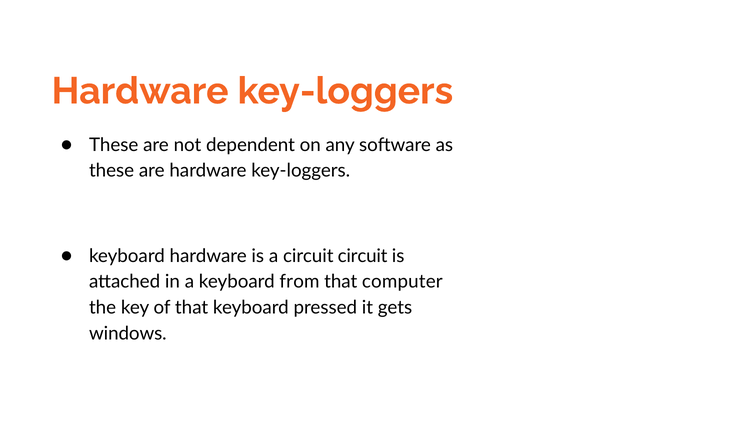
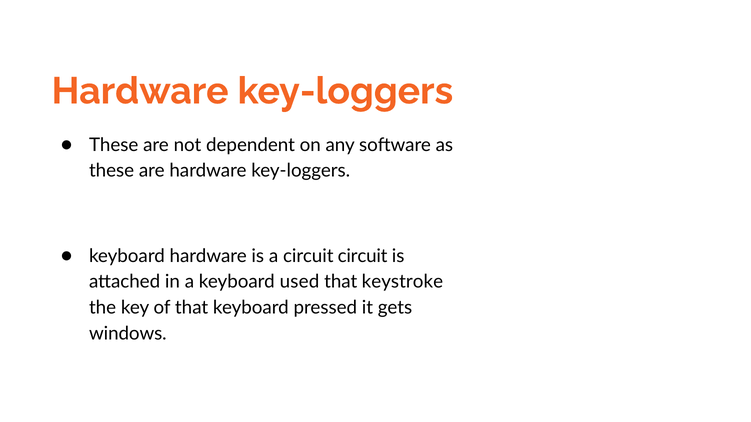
from: from -> used (299, 282)
computer: computer -> keystroke (402, 282)
